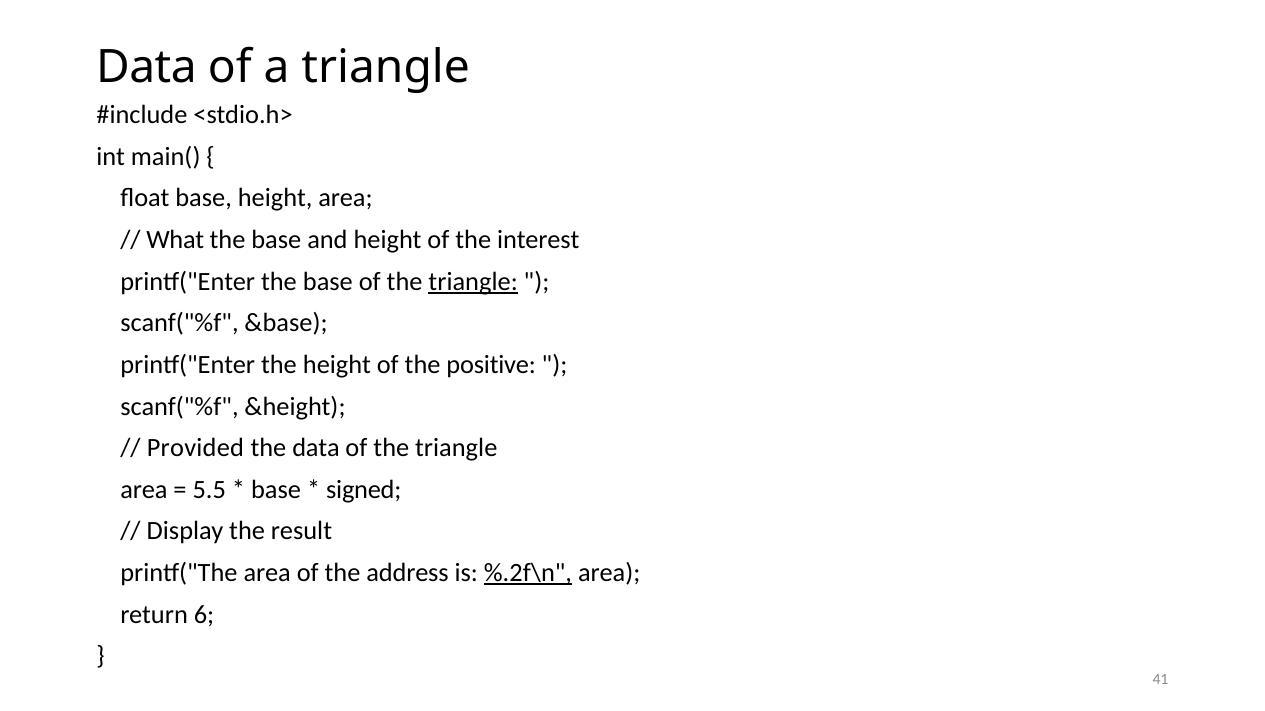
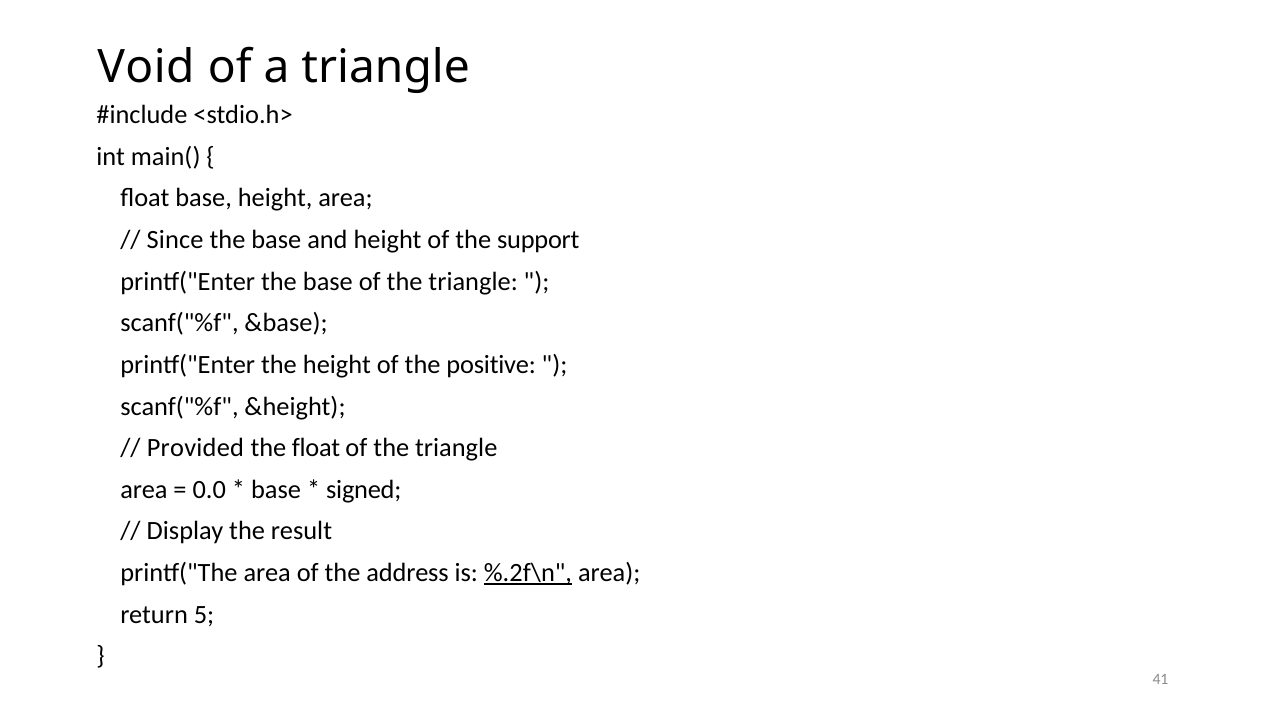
Data: Data -> Void (146, 67)
What: What -> Since (175, 240)
interest: interest -> support (538, 240)
triangle underline: present -> none (473, 282)
the data: data -> float (316, 448)
5.5: 5.5 -> 0.0 (209, 490)
6: 6 -> 5 (204, 615)
